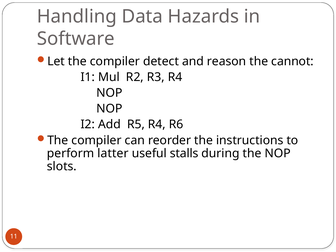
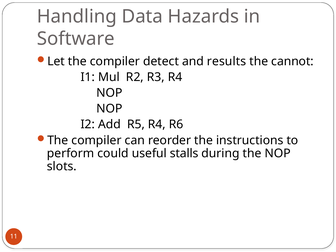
reason: reason -> results (227, 61)
latter: latter -> could (113, 153)
